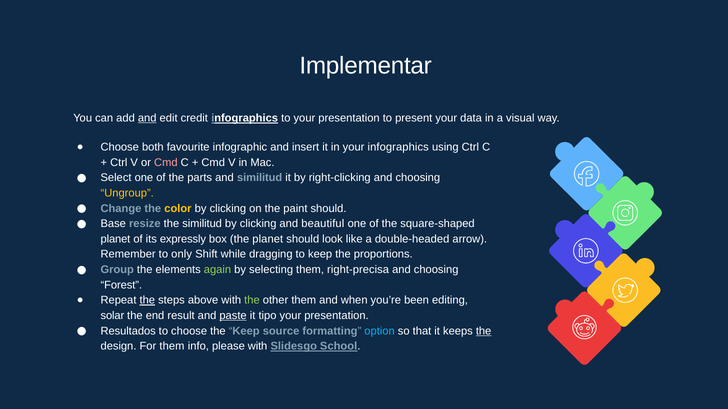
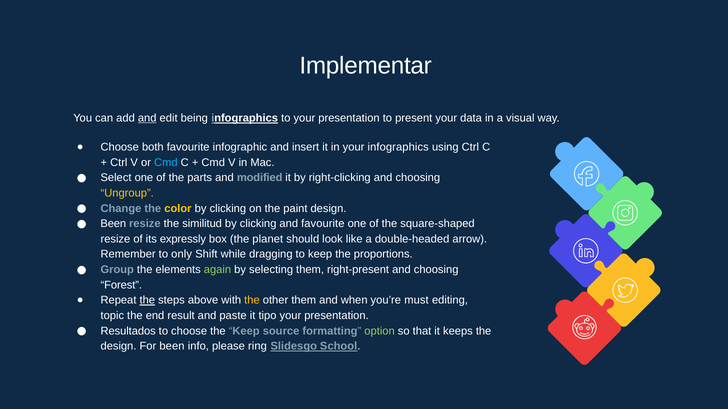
credit: credit -> being (194, 118)
Cmd colour: pink -> light blue (166, 163)
and similitud: similitud -> modified (260, 178)
paint should: should -> design (329, 209)
Base: Base -> Been (113, 224)
and beautiful: beautiful -> favourite (323, 224)
planet: planet -> resize (115, 239)
right-precisa: right-precisa -> right-present (358, 270)
the colour: light green -> yellow (252, 301)
been: been -> must (416, 301)
solar: solar -> topic (112, 316)
paste underline: present -> none (233, 316)
option colour: light blue -> light green (380, 331)
the underline: present -> none (484, 331)
For them: them -> been (172, 347)
please with: with -> ring (257, 347)
